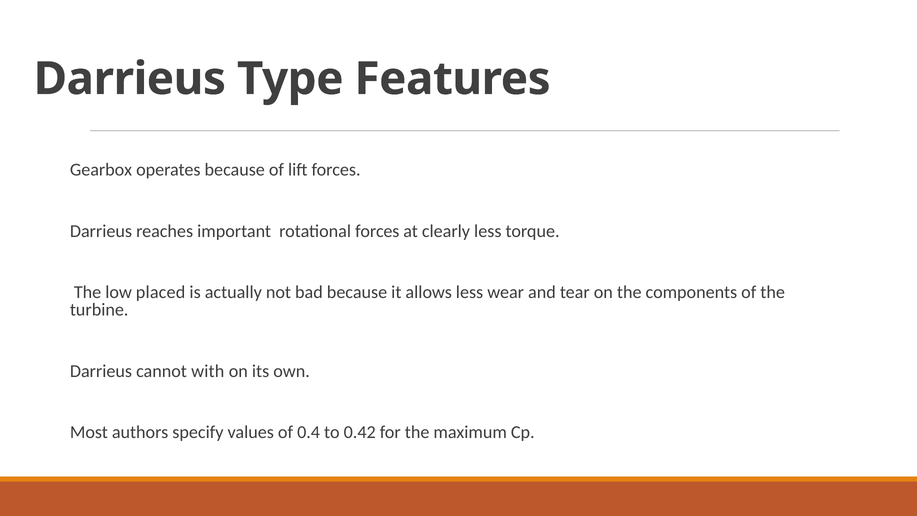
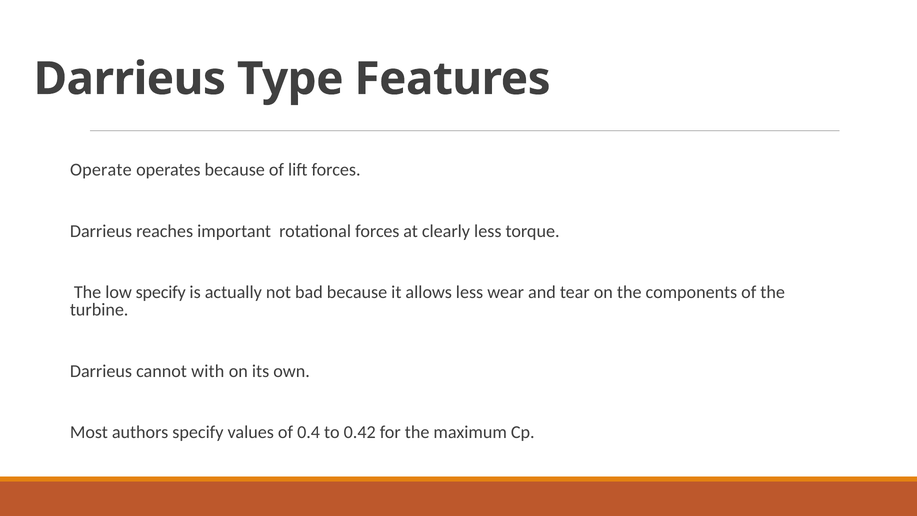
Gearbox: Gearbox -> Operate (101, 170)
low placed: placed -> specify (161, 292)
